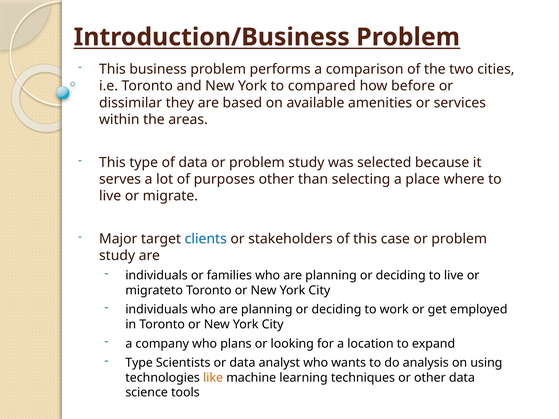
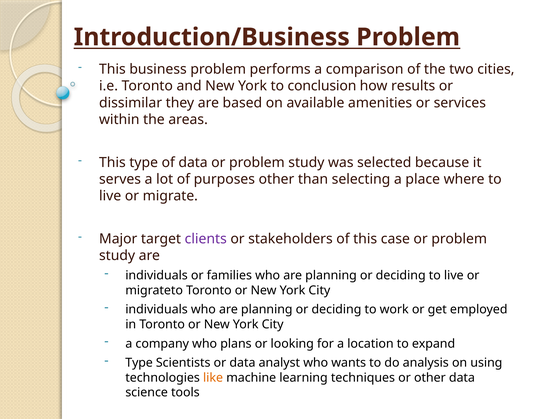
compared: compared -> conclusion (322, 86)
how before: before -> results (413, 86)
clients colour: blue -> purple (206, 239)
